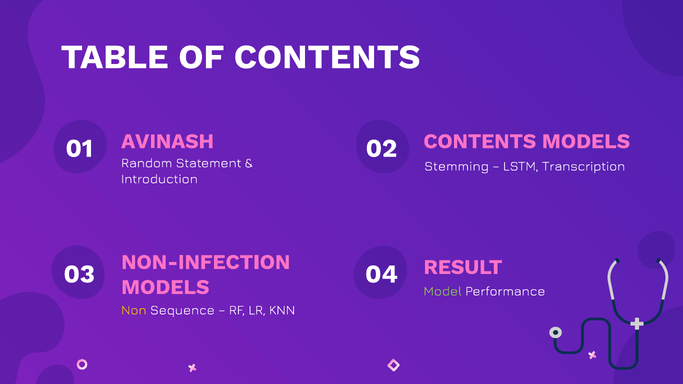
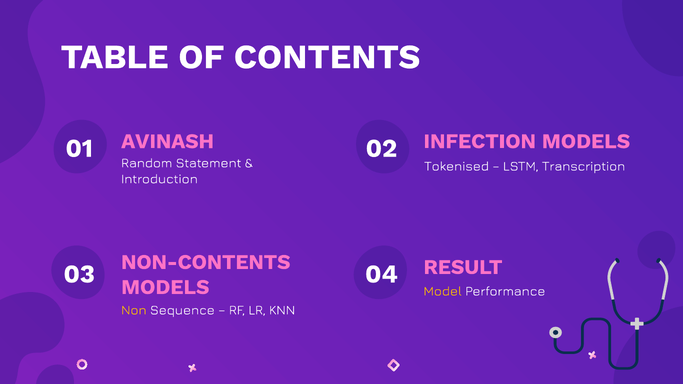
CONTENTS: CONTENTS -> INFECTION (480, 141)
Stemming: Stemming -> Tokenised (457, 166)
NON-INFECTION: NON-INFECTION -> NON-CONTENTS (206, 262)
Model colour: light green -> yellow (443, 291)
